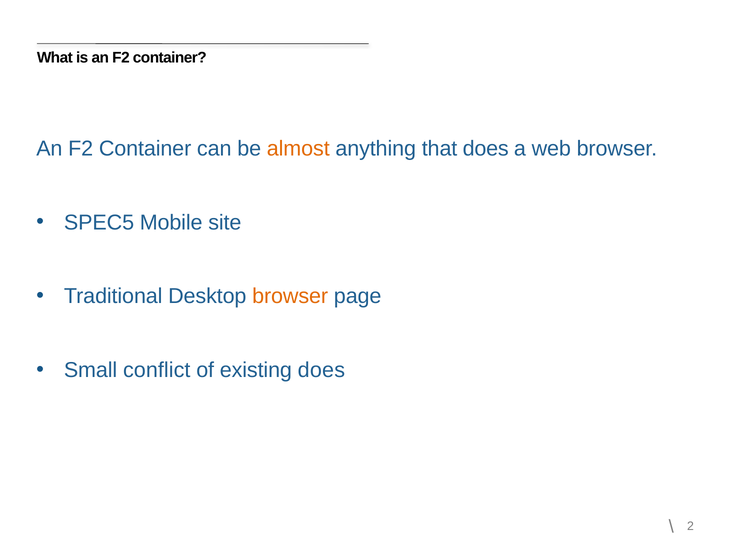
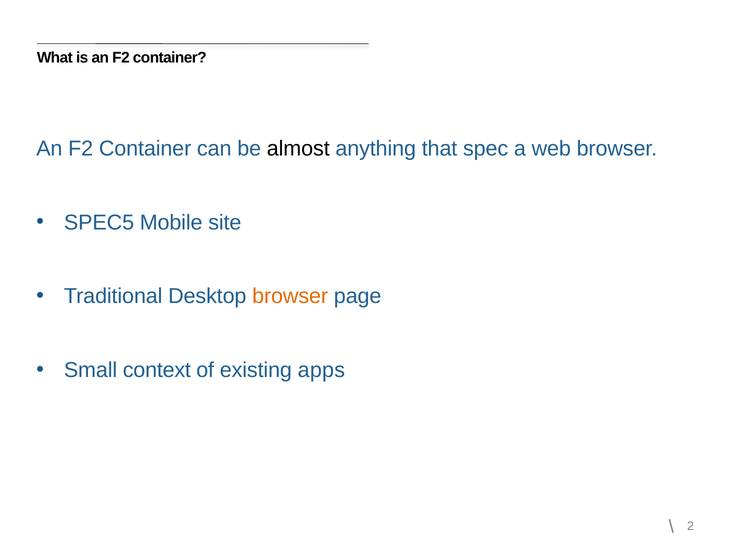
almost colour: orange -> black (298, 148)
that does: does -> spec (486, 148)
conflict: conflict -> context (157, 370)
existing does: does -> apps (321, 370)
